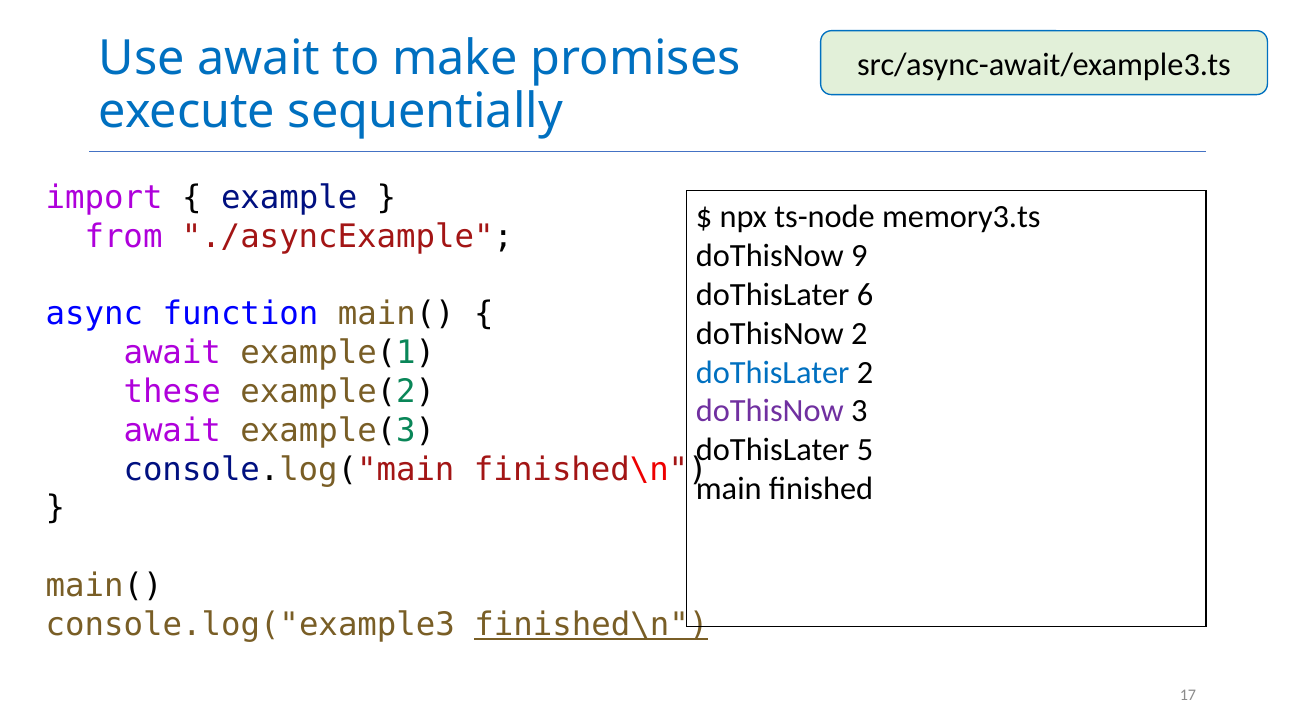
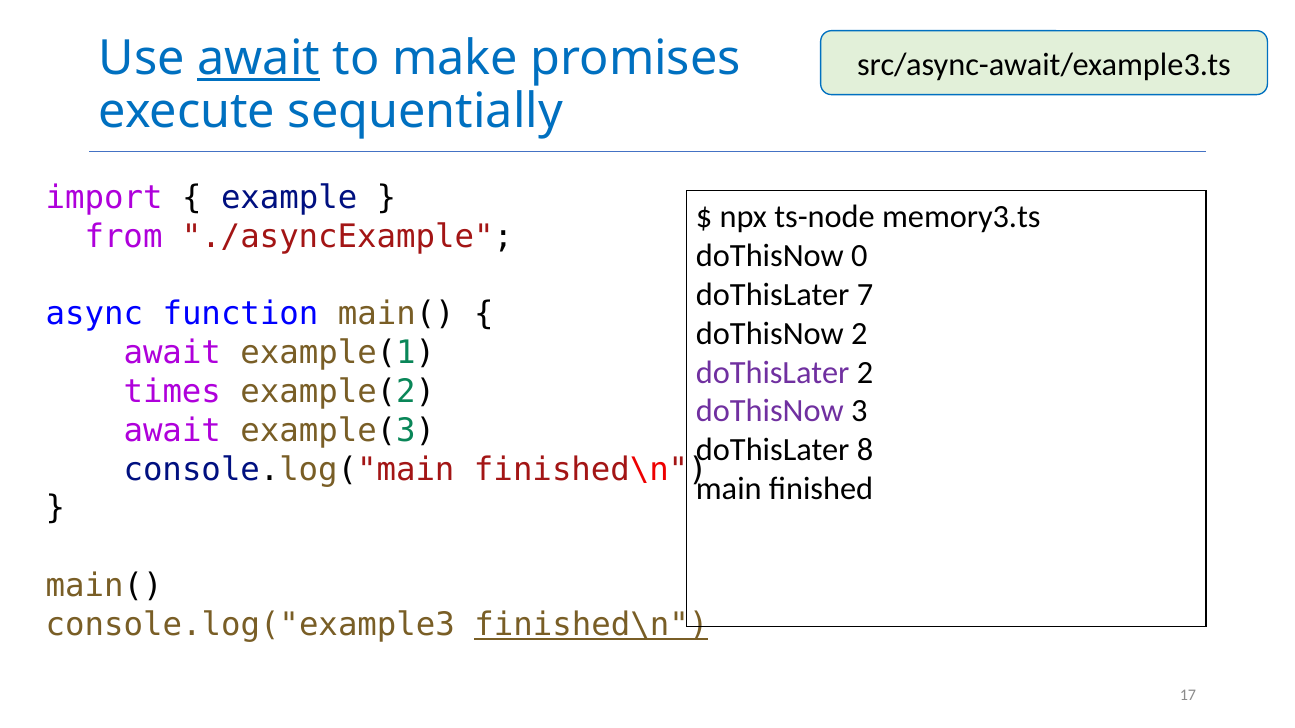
await underline: none -> present (259, 59)
9: 9 -> 0 (859, 256)
6: 6 -> 7 (865, 295)
doThisLater colour: blue -> purple (773, 373)
these: these -> times (172, 392)
5: 5 -> 8 (865, 450)
